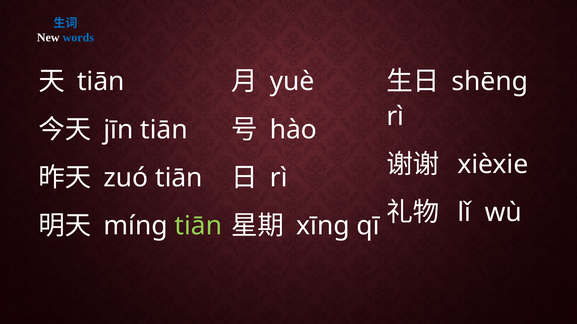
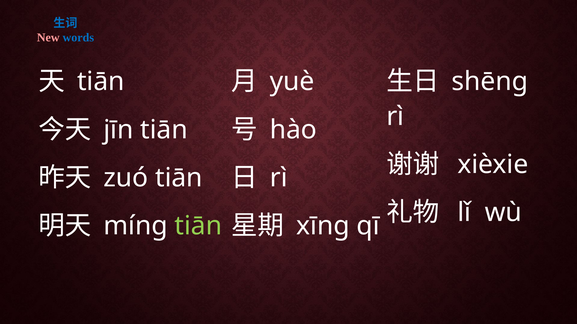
New colour: white -> pink (48, 38)
